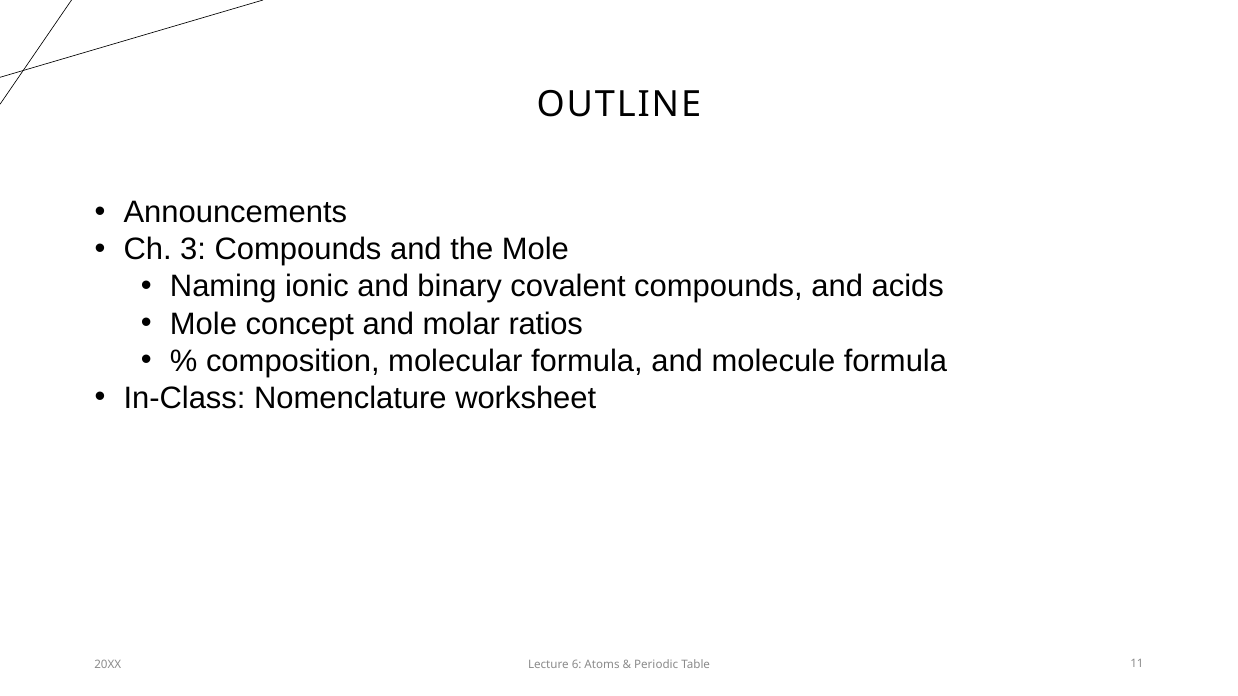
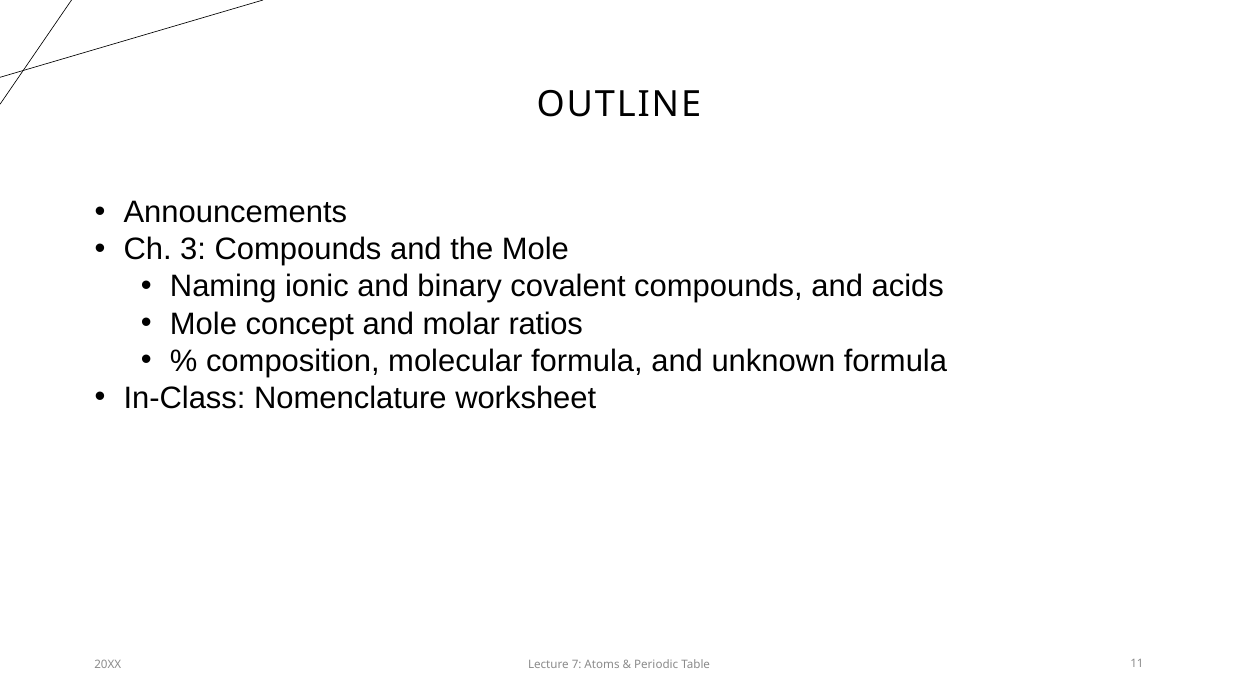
molecule: molecule -> unknown (773, 361)
6: 6 -> 7 (577, 665)
